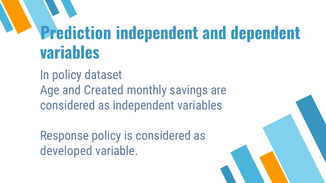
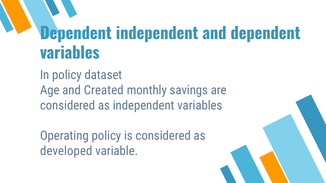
Prediction: Prediction -> Dependent (76, 34)
Response: Response -> Operating (64, 136)
